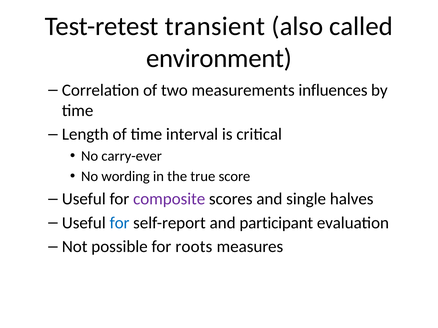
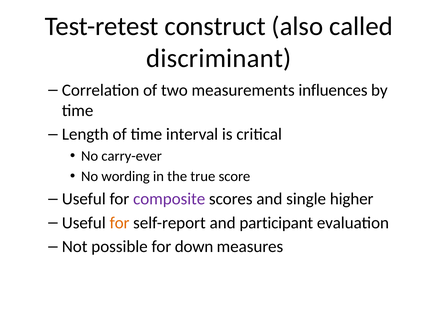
transient: transient -> construct (215, 26)
environment: environment -> discriminant (219, 58)
halves: halves -> higher (352, 199)
for colour: blue -> orange (120, 223)
roots: roots -> down (194, 247)
